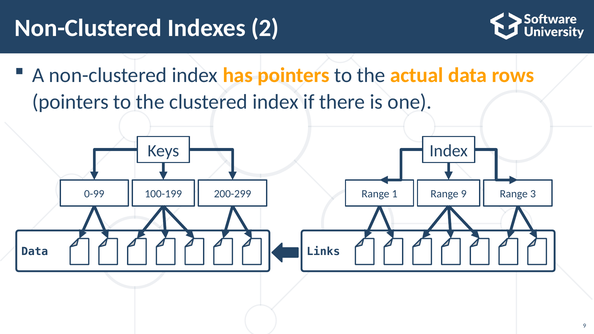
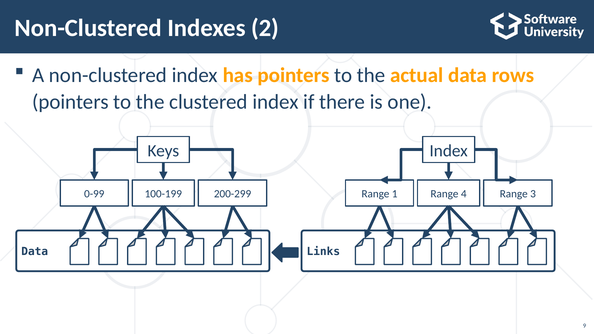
Range 9: 9 -> 4 (464, 194)
